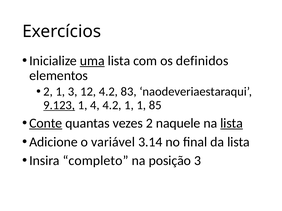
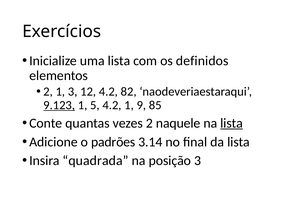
uma underline: present -> none (92, 61)
83: 83 -> 82 (129, 92)
4: 4 -> 5 (95, 105)
1 1: 1 -> 9 (141, 105)
Conte underline: present -> none (46, 123)
variável: variável -> padrões (113, 142)
completo: completo -> quadrada (96, 161)
